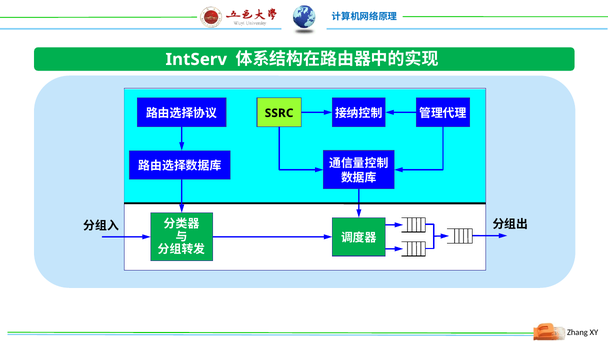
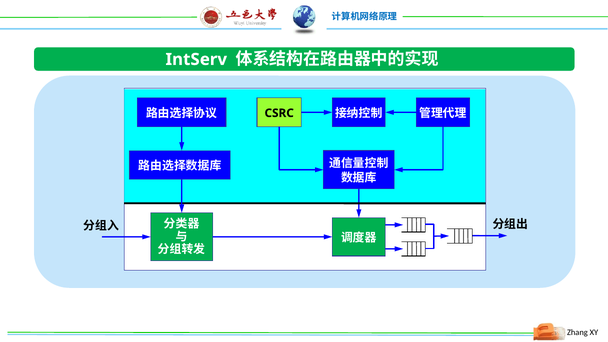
SSRC: SSRC -> CSRC (279, 113)
